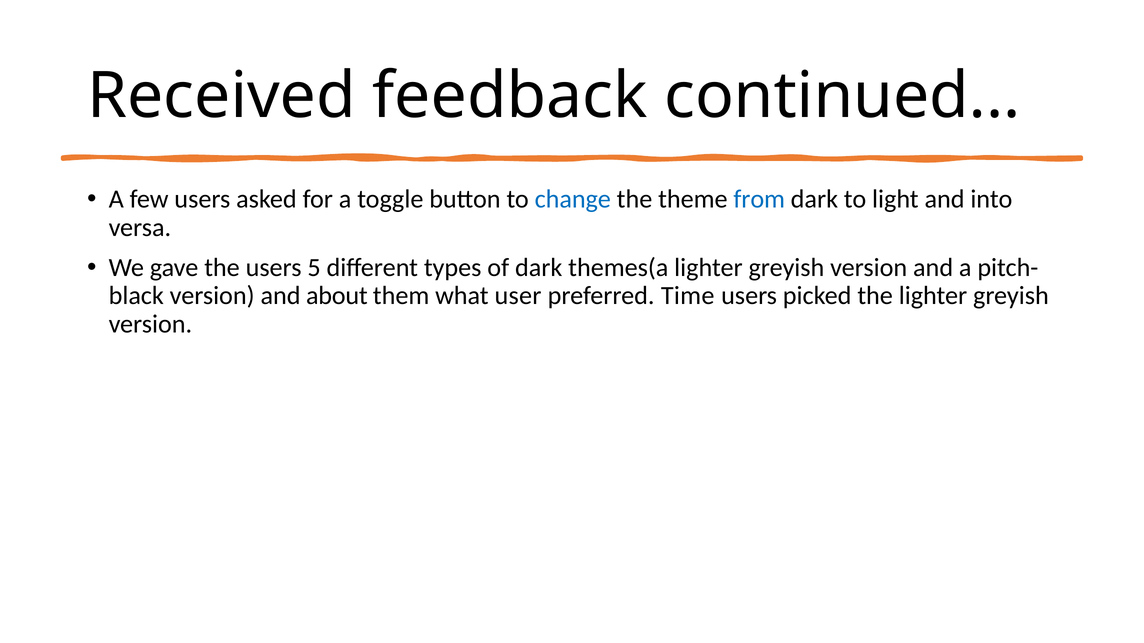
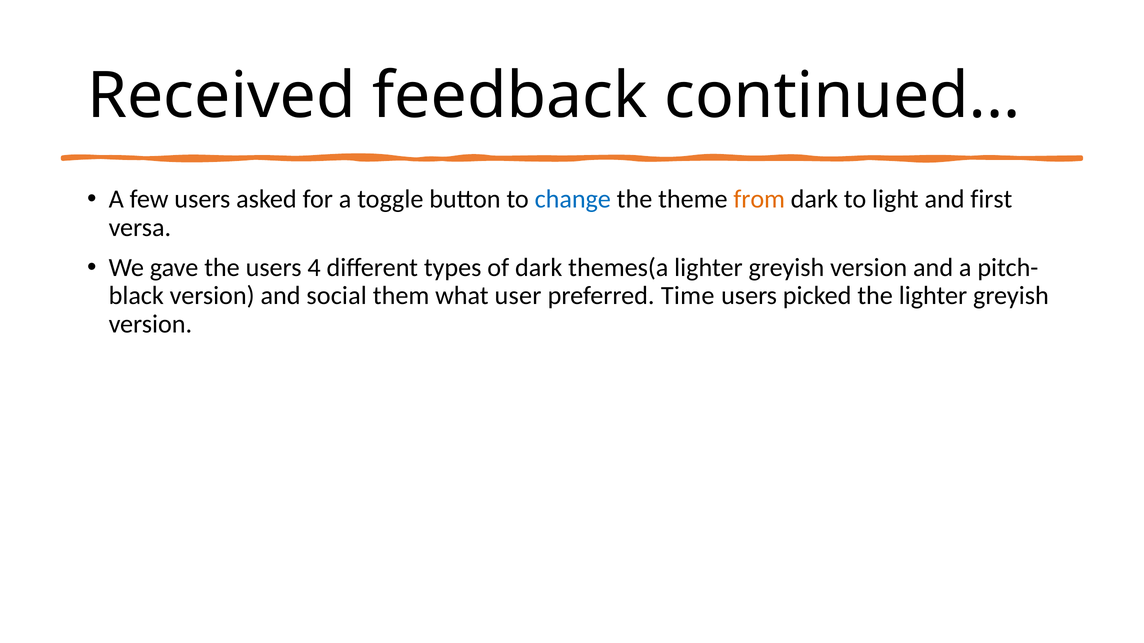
from colour: blue -> orange (759, 199)
into: into -> first (991, 199)
5: 5 -> 4 (314, 268)
about: about -> social (337, 296)
